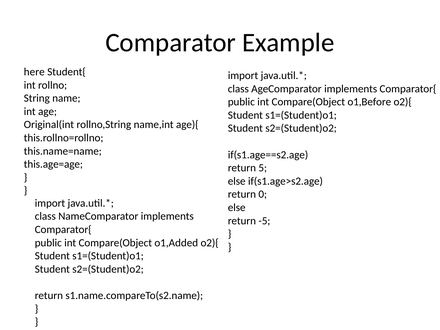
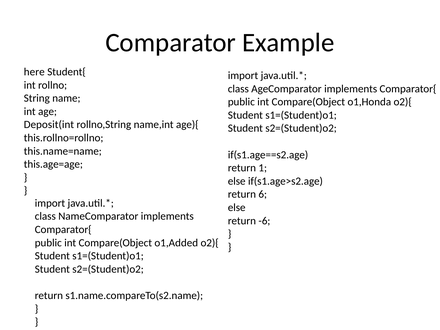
o1,Before: o1,Before -> o1,Honda (369, 102)
Original(int: Original(int -> Deposit(int (49, 125)
5: 5 -> 1 (263, 168)
0: 0 -> 6 (263, 194)
-5: -5 -> -6 (264, 221)
